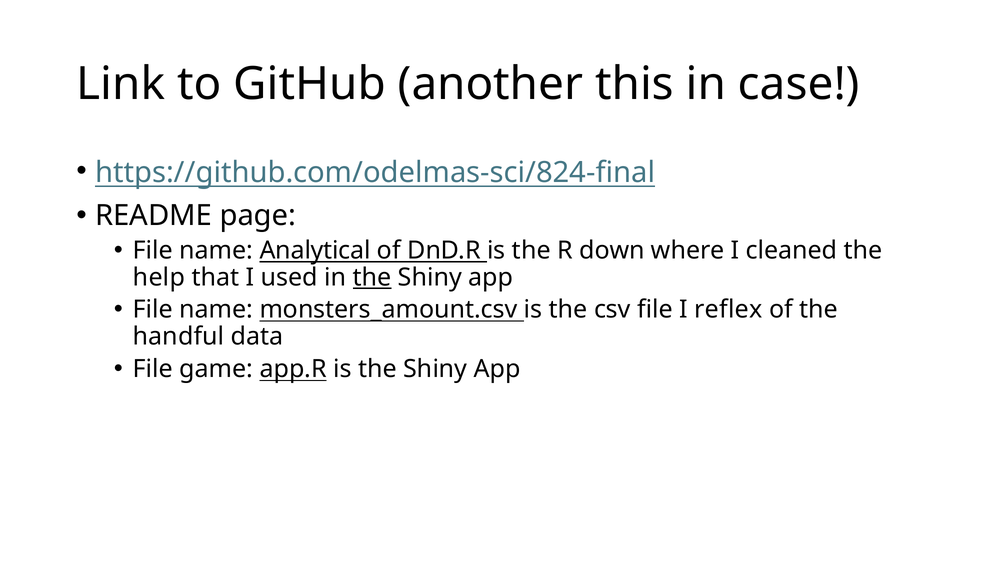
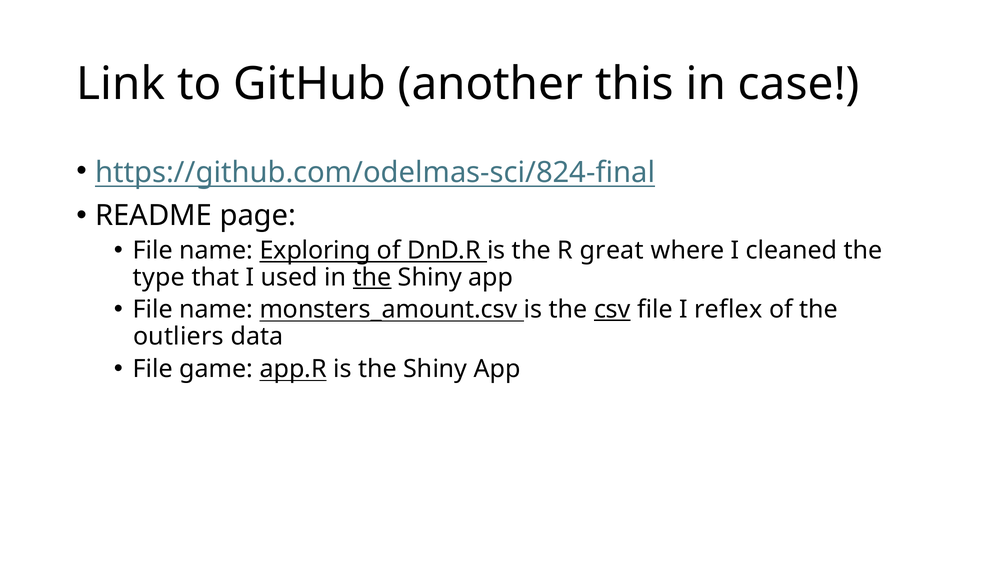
Analytical: Analytical -> Exploring (315, 250)
down: down -> great (612, 250)
help: help -> type (159, 277)
csv underline: none -> present (612, 309)
handful: handful -> outliers (178, 336)
